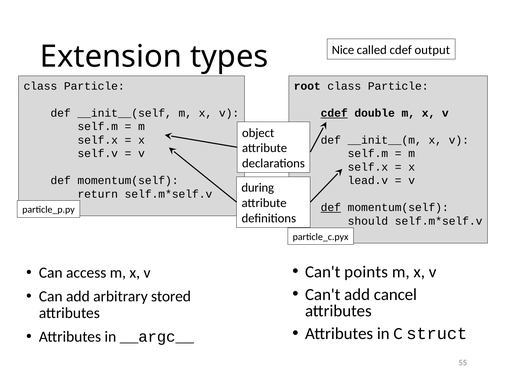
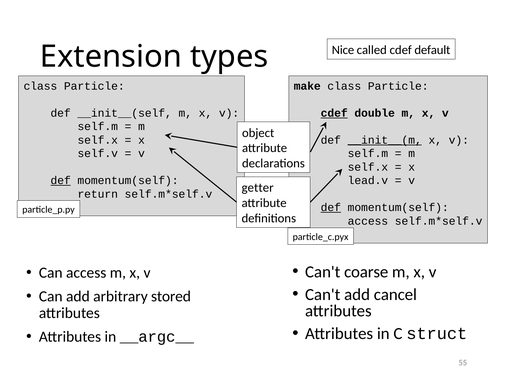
output: output -> default (432, 50)
root: root -> make (307, 86)
__init__(m underline: none -> present (385, 140)
def underline: none -> present (61, 181)
during: during -> getter (258, 188)
should: should -> access (368, 221)
points: points -> coarse (366, 272)
